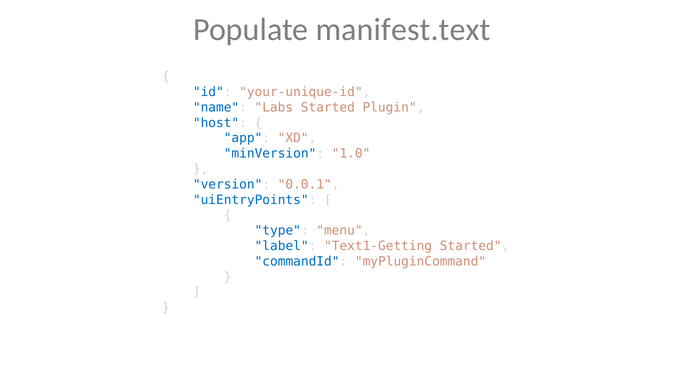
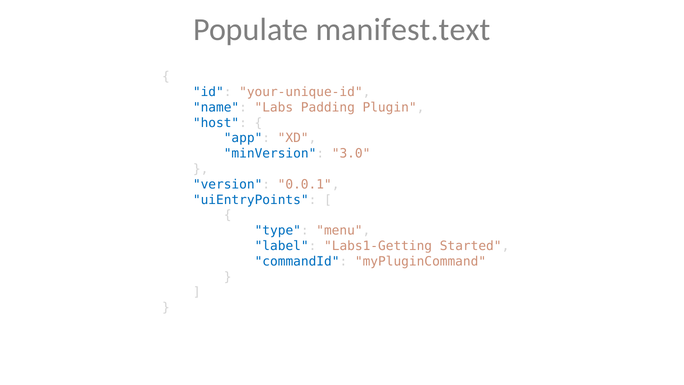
Labs Started: Started -> Padding (328, 107)
1.0: 1.0 -> 3.0 (351, 154)
Text1-Getting: Text1-Getting -> Labs1-Getting (378, 246)
